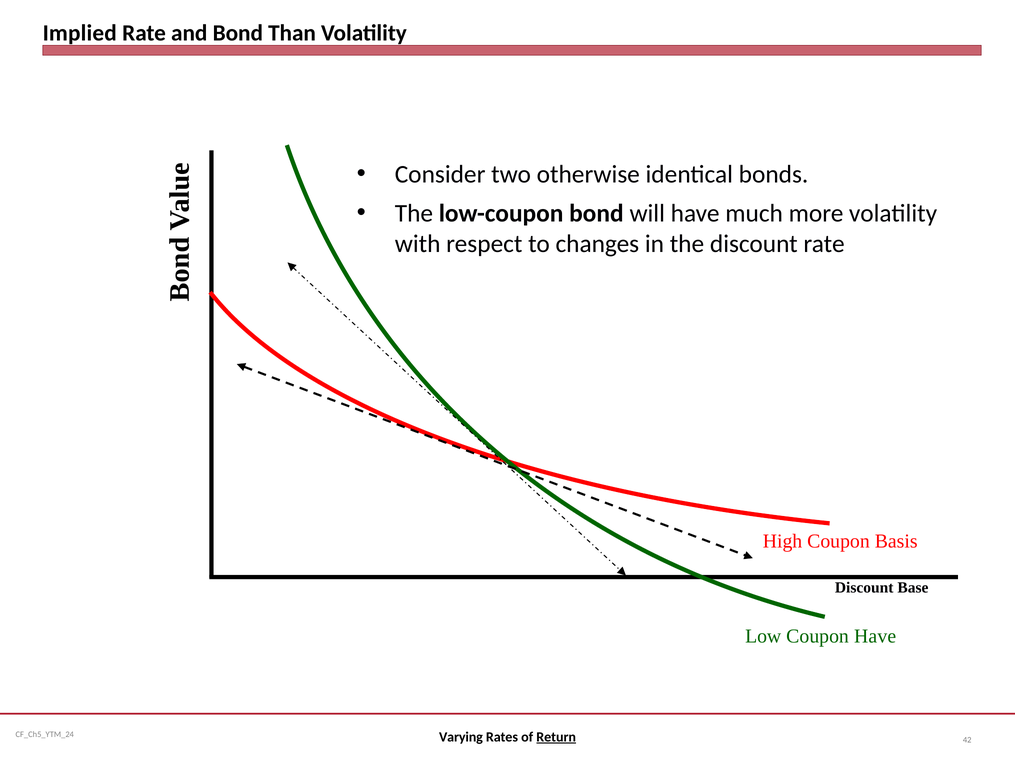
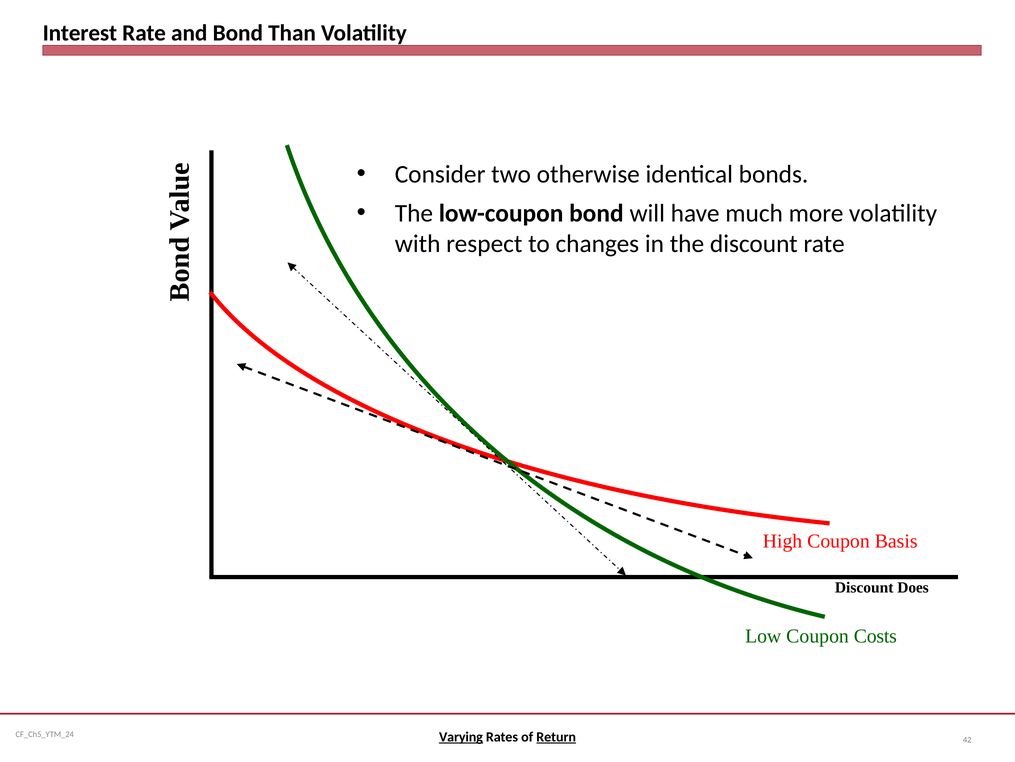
Implied: Implied -> Interest (80, 33)
Base: Base -> Does (913, 587)
Coupon Have: Have -> Costs (875, 636)
Varying underline: none -> present (461, 736)
